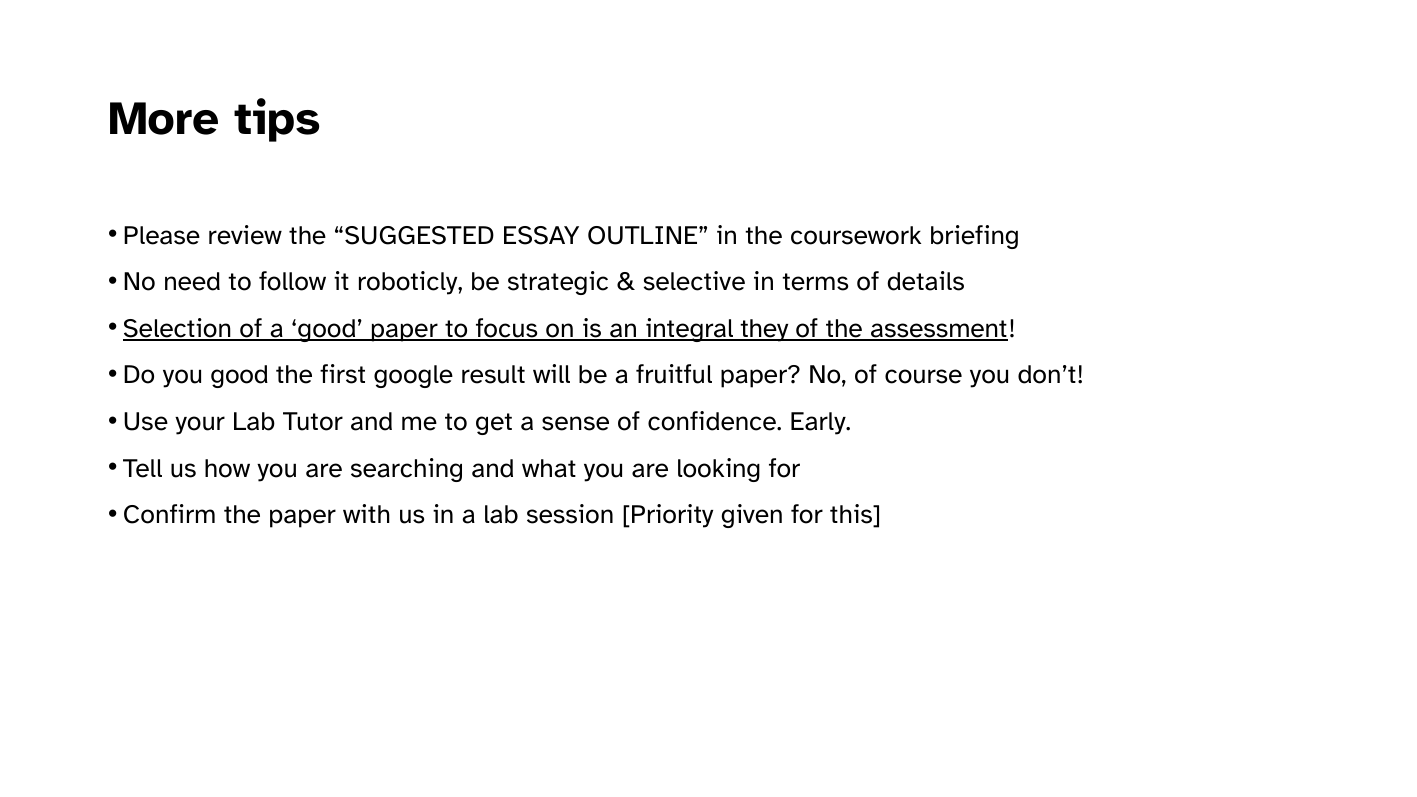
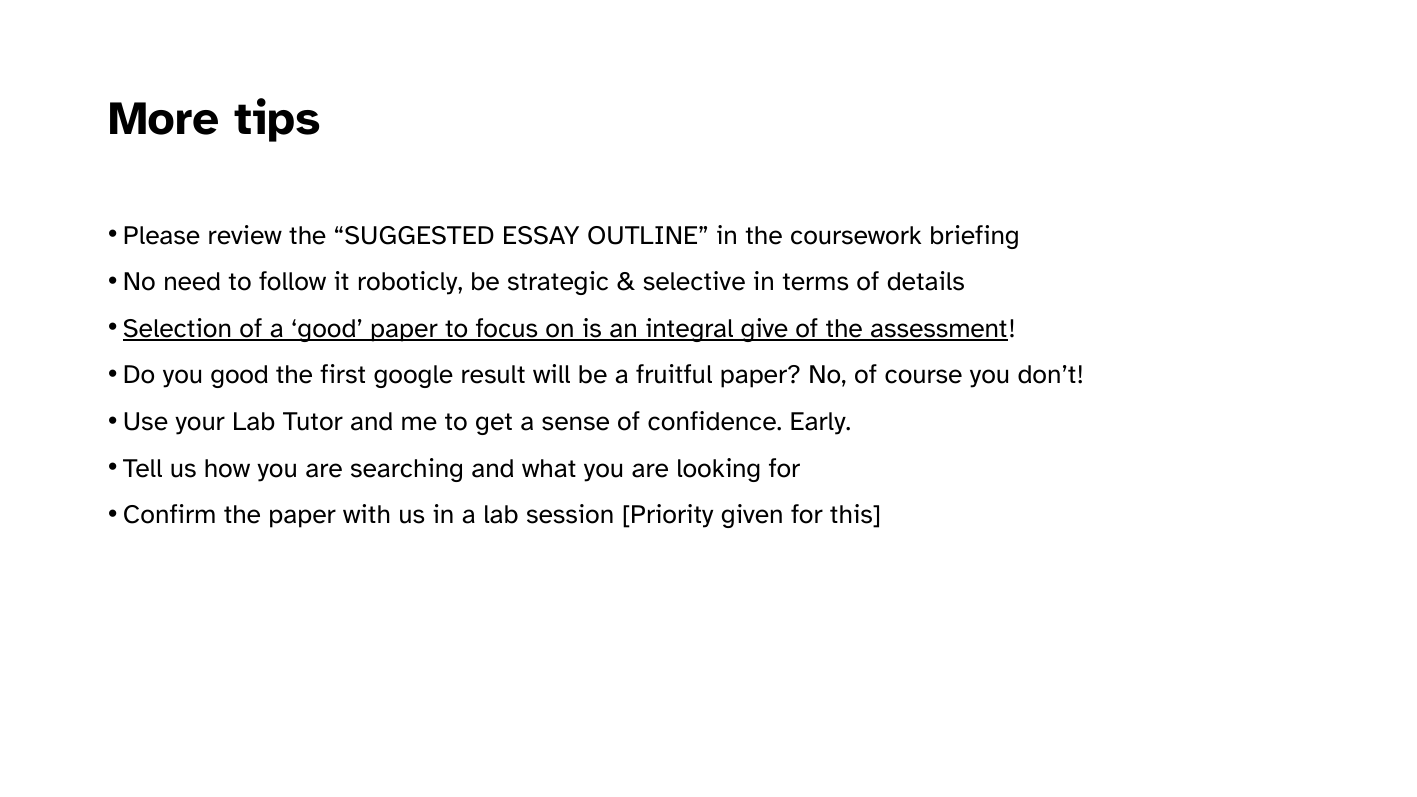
they: they -> give (764, 329)
